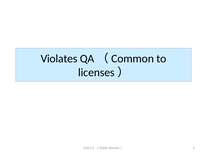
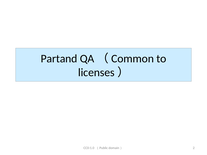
Violates: Violates -> Partand (59, 59)
